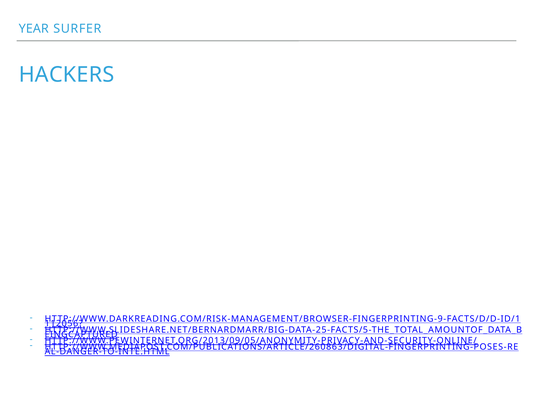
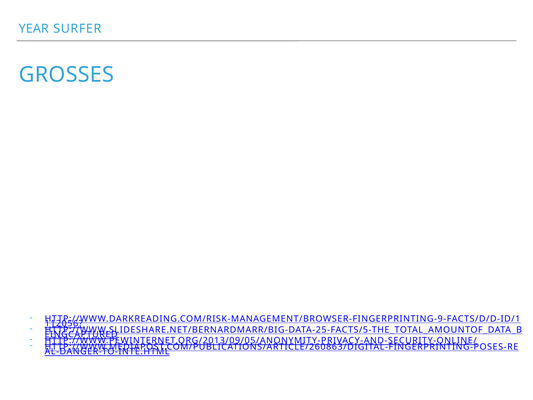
HACKERS: HACKERS -> GROSSES (66, 75)
